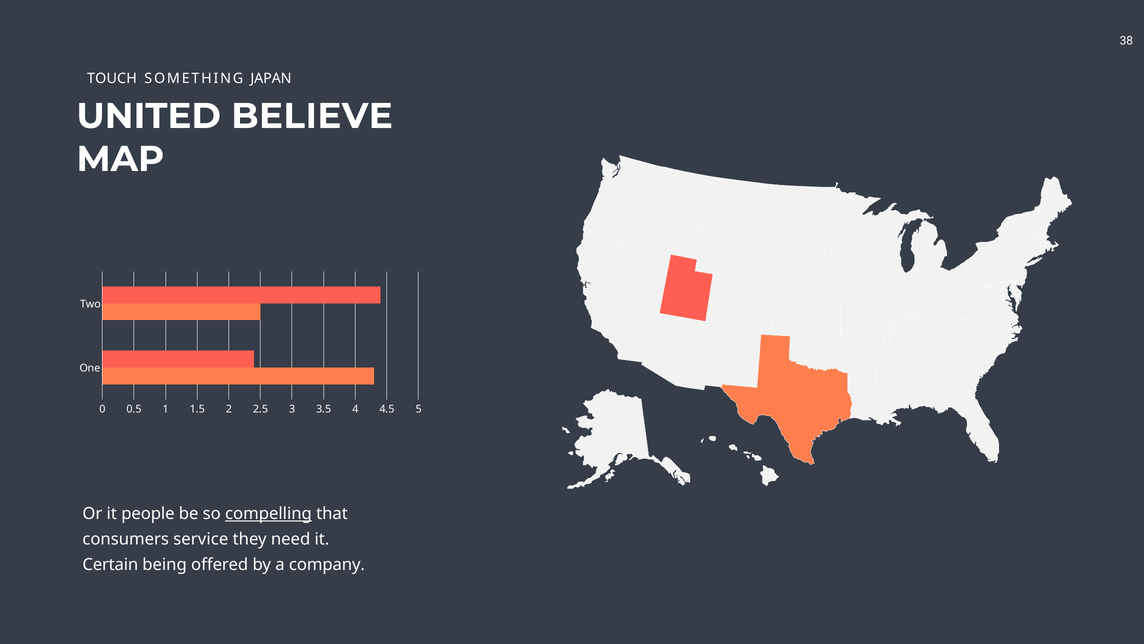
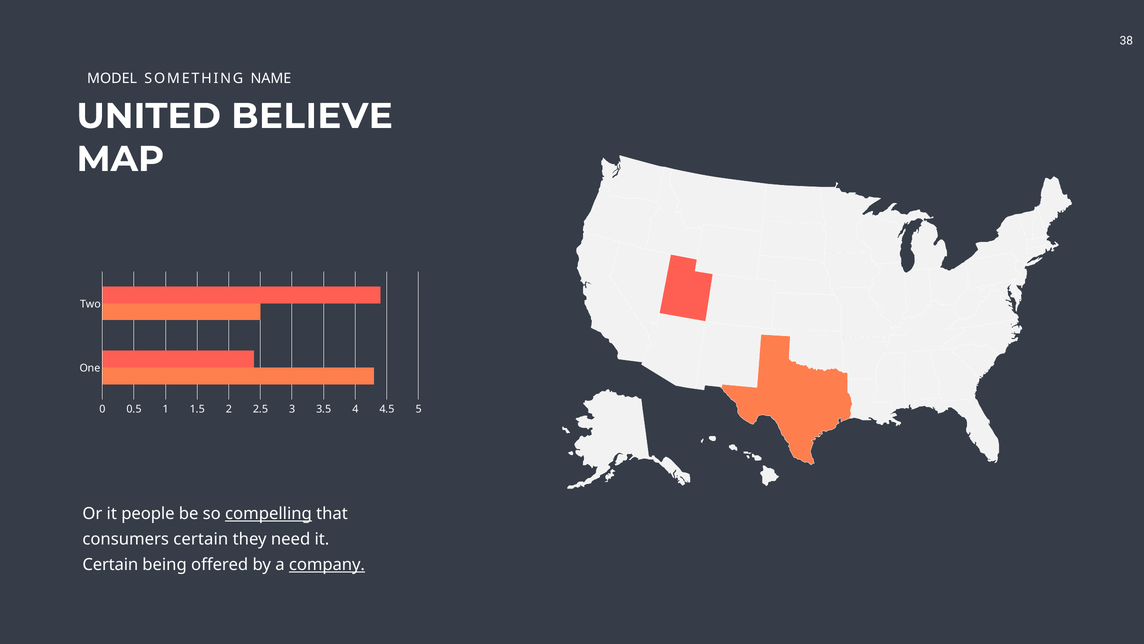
TOUCH: TOUCH -> MODEL (112, 78)
JAPAN: JAPAN -> NAME (271, 78)
consumers service: service -> certain (201, 539)
company underline: none -> present (327, 565)
